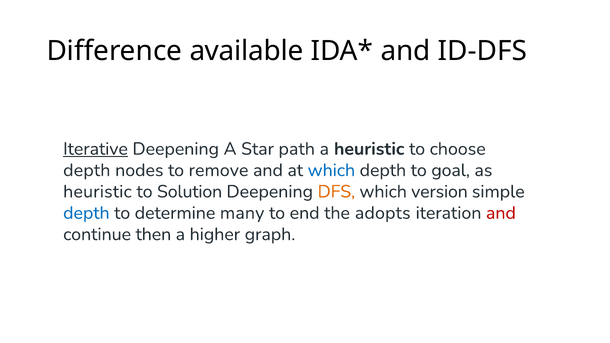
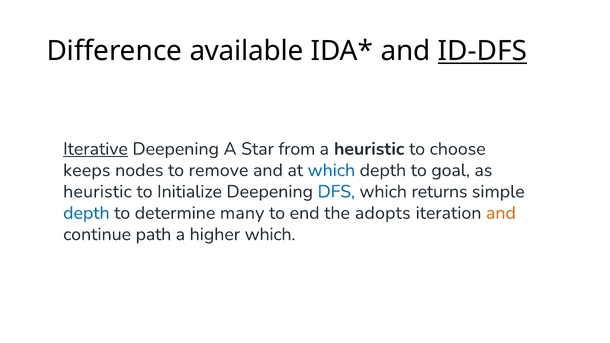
ID-DFS underline: none -> present (482, 51)
path: path -> from (297, 149)
depth: depth -> keeps (87, 170)
Solution: Solution -> Initialize (190, 192)
DFS colour: orange -> blue (336, 192)
version: version -> returns (439, 192)
and colour: red -> orange (501, 213)
then: then -> path (153, 234)
higher graph: graph -> which (270, 234)
